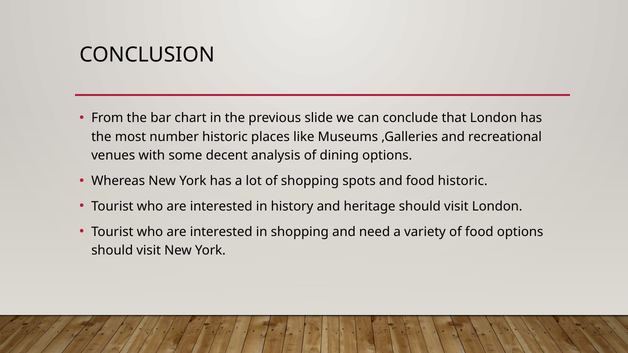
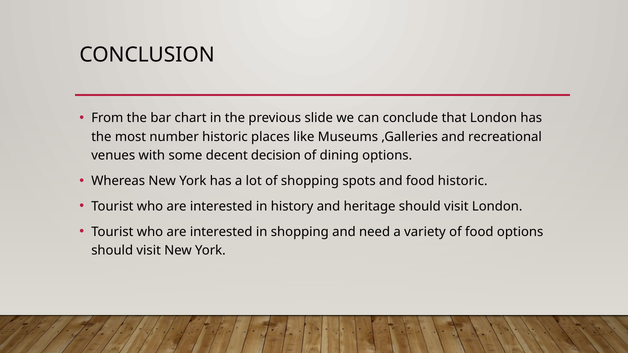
analysis: analysis -> decision (276, 156)
